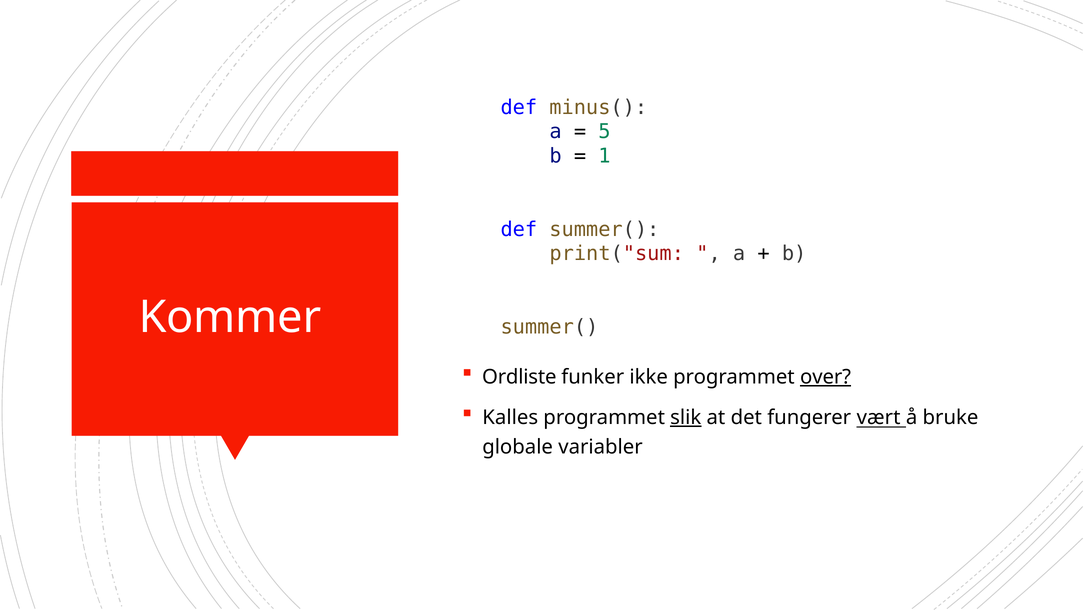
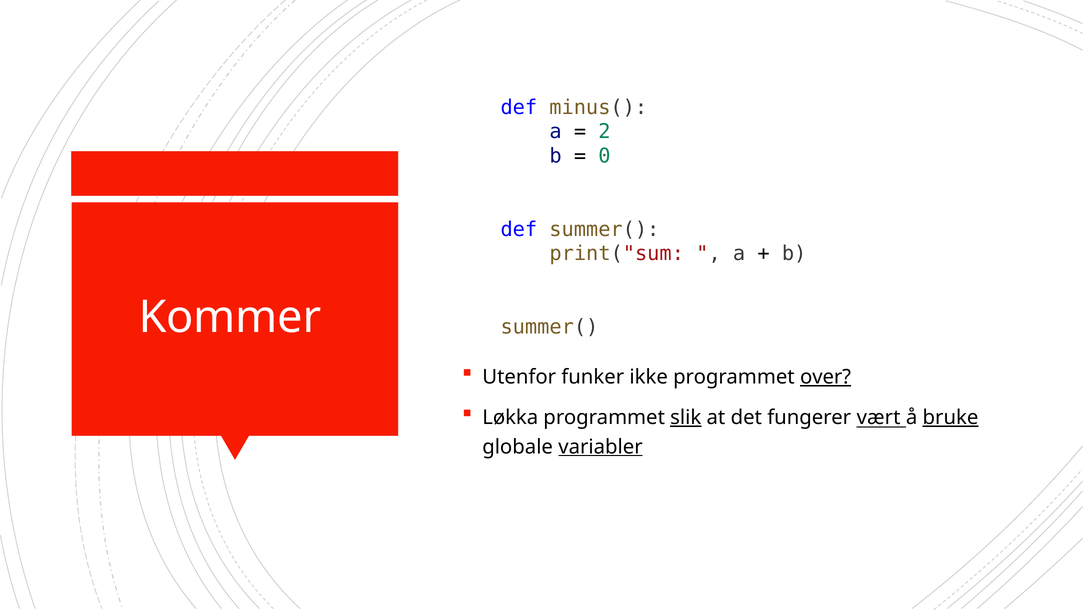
5: 5 -> 2 (604, 132)
1: 1 -> 0 (604, 156)
Ordliste: Ordliste -> Utenfor (519, 377)
Kalles: Kalles -> Løkka (510, 418)
bruke underline: none -> present (951, 418)
variabler underline: none -> present (601, 447)
